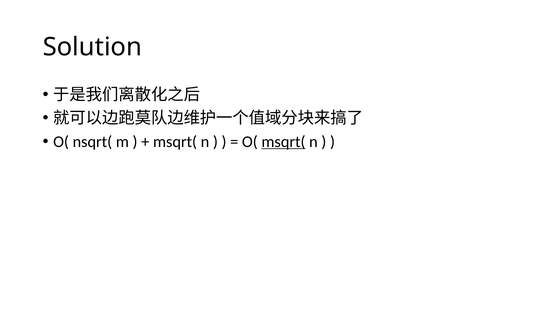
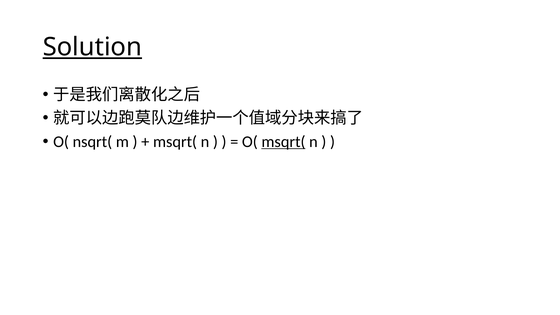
Solution underline: none -> present (92, 47)
